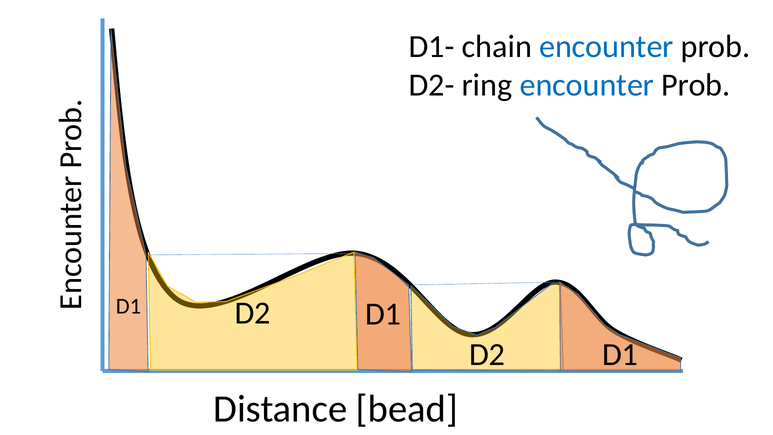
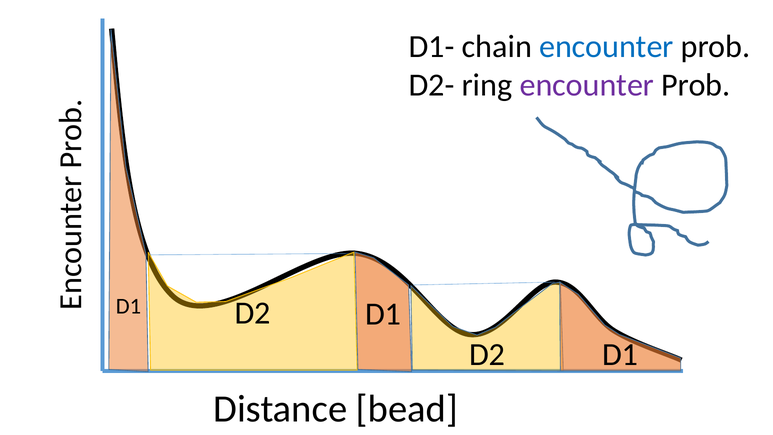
encounter colour: blue -> purple (587, 85)
